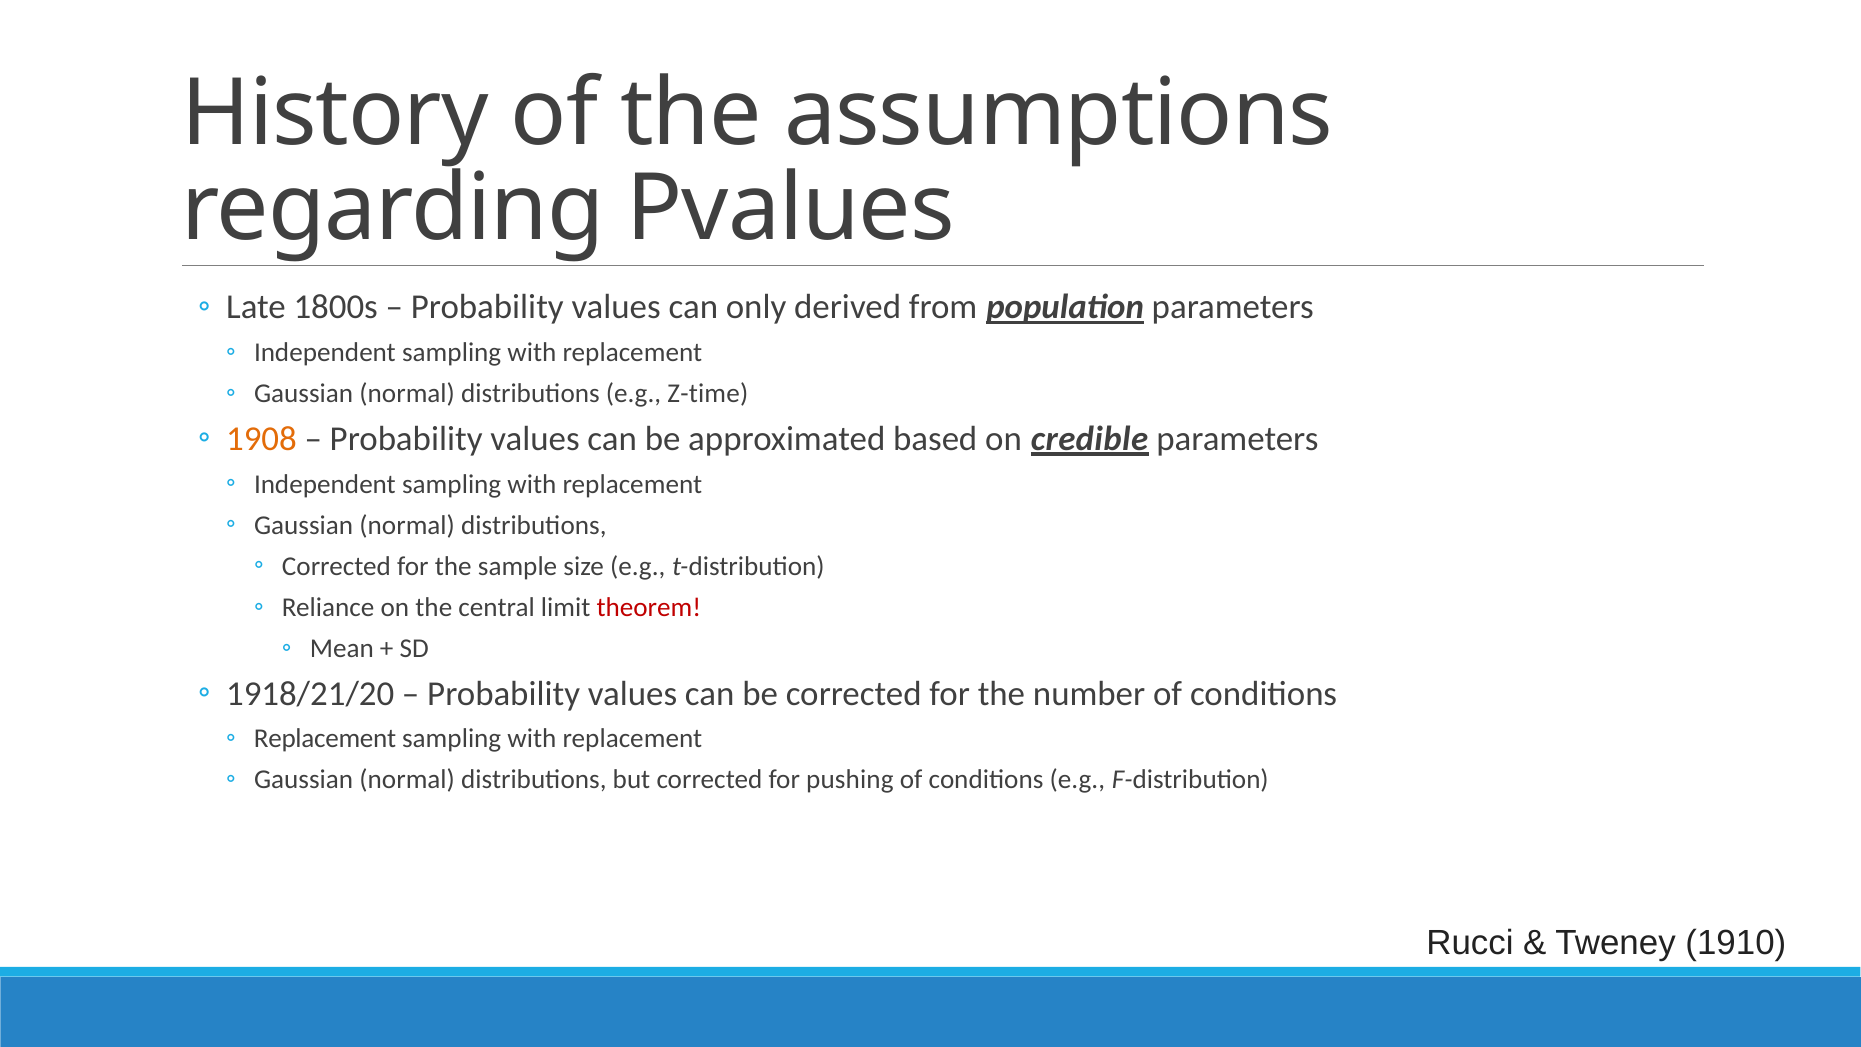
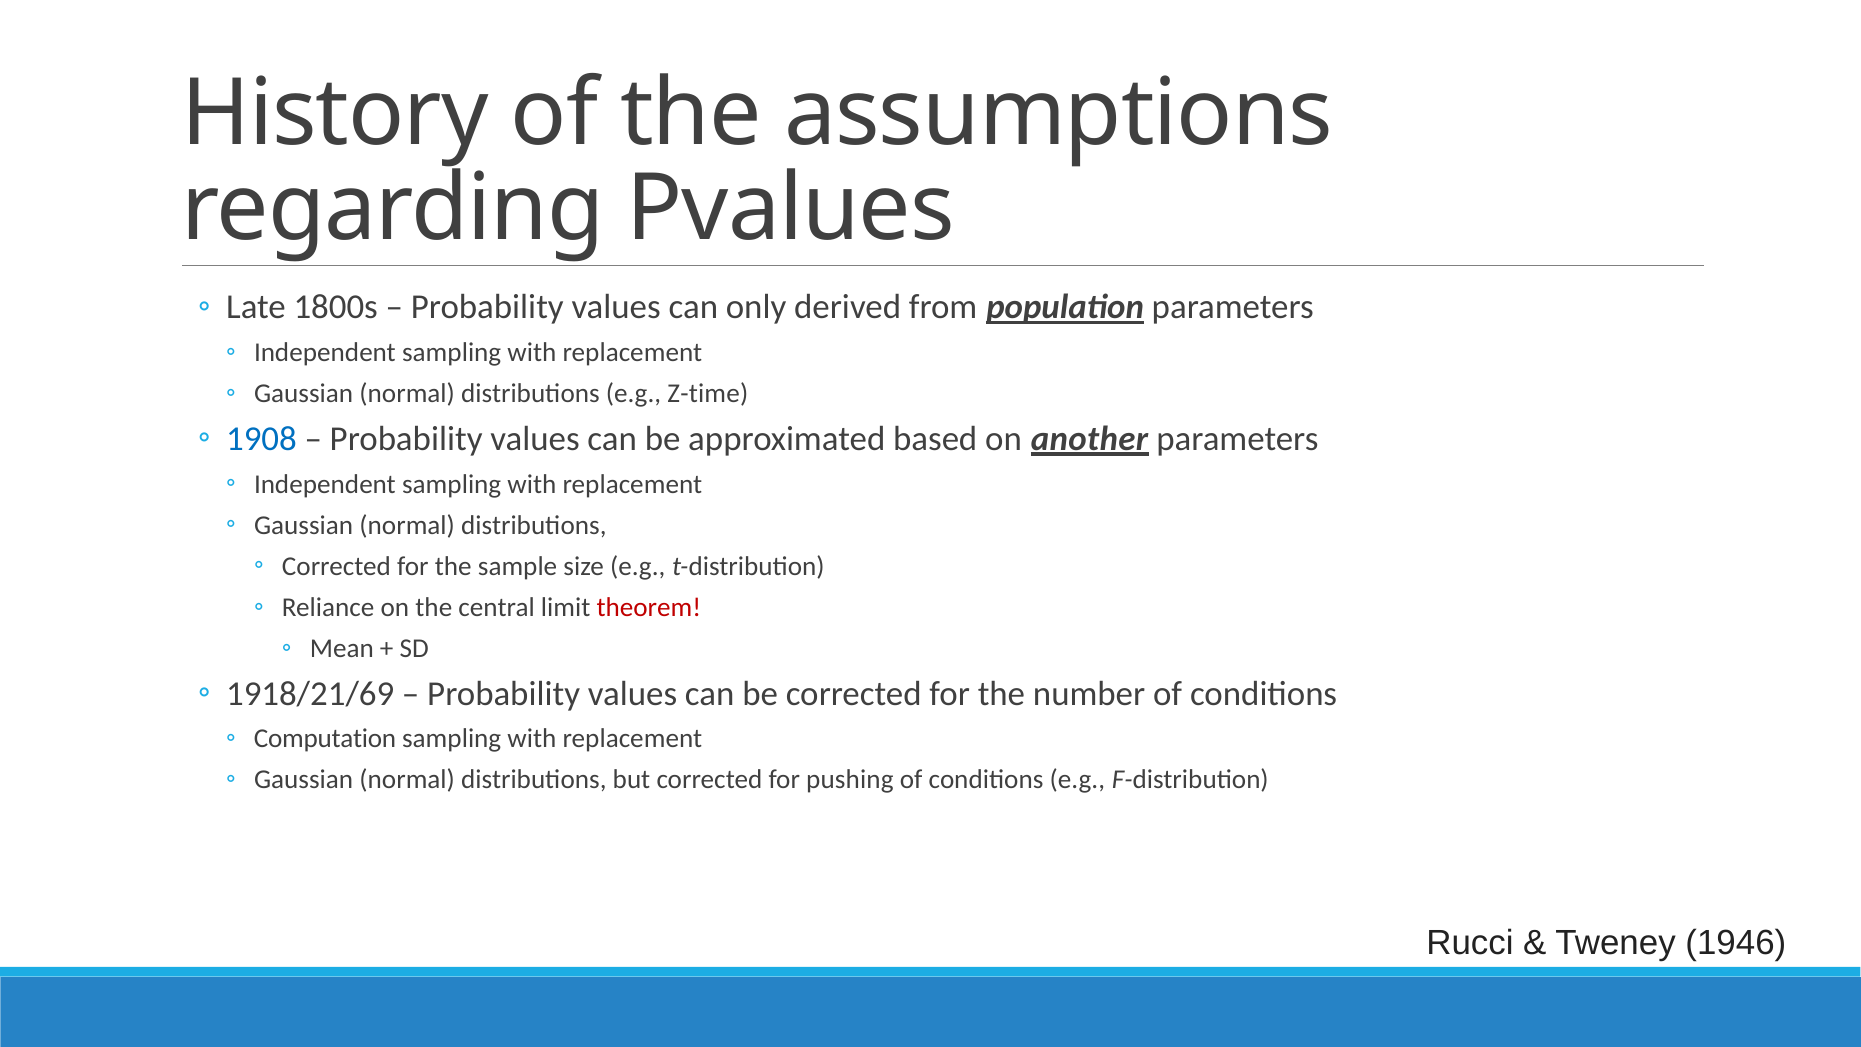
1908 colour: orange -> blue (261, 439)
credible: credible -> another (1090, 439)
1918/21/20: 1918/21/20 -> 1918/21/69 (310, 693)
Replacement: Replacement -> Computation (325, 739)
1910: 1910 -> 1946 (1736, 943)
